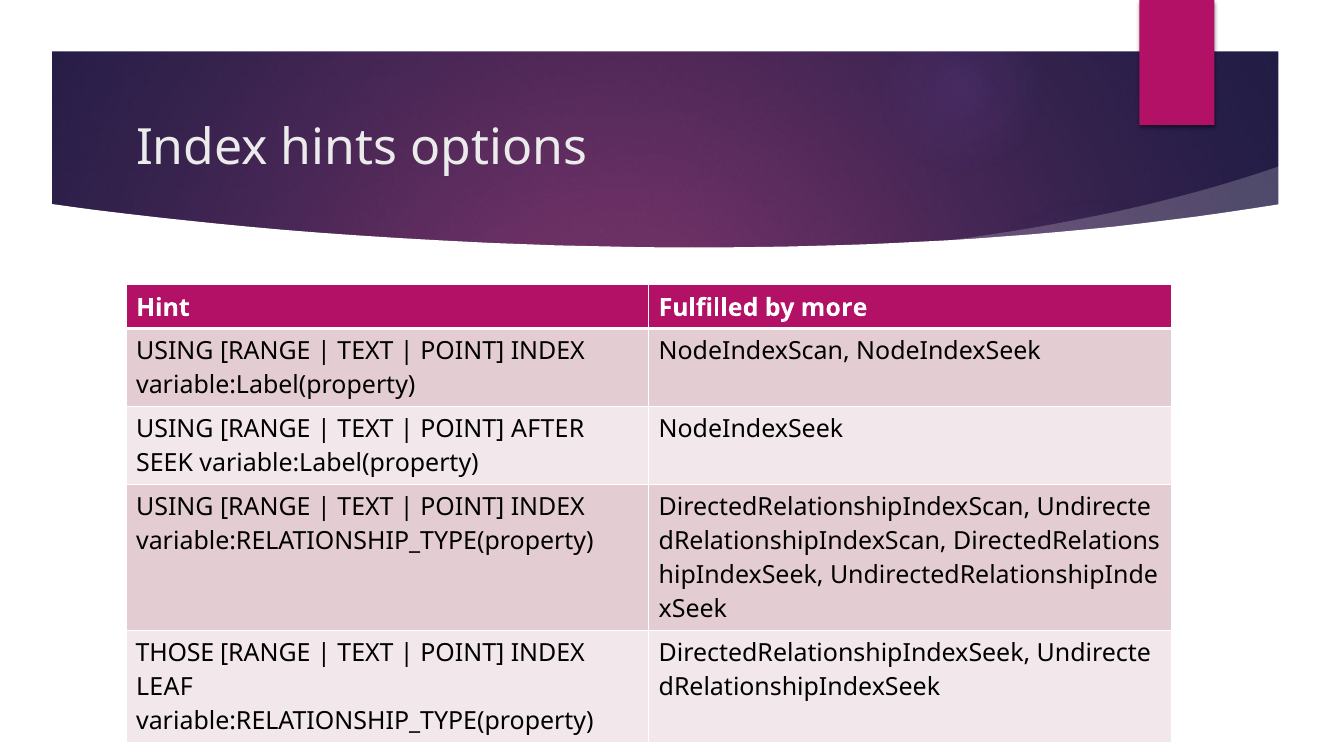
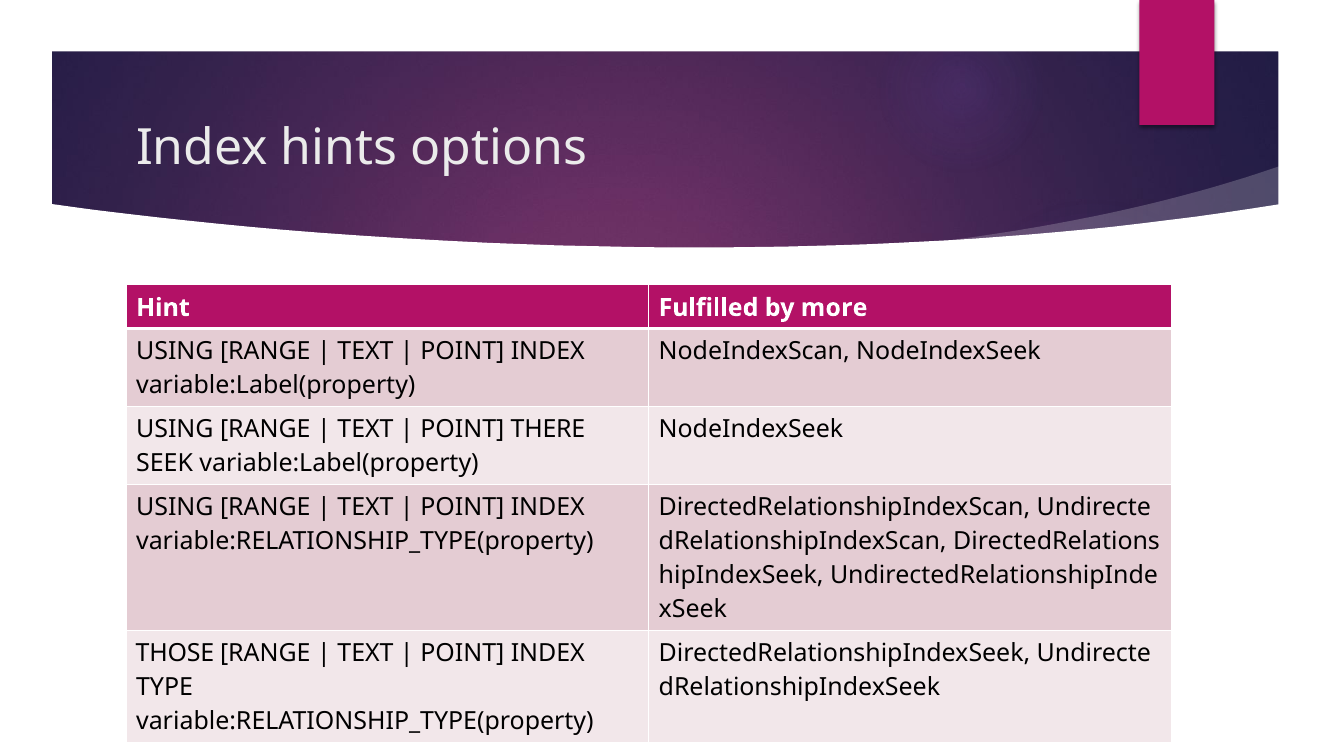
AFTER: AFTER -> THERE (548, 429)
LEAF: LEAF -> TYPE (165, 687)
